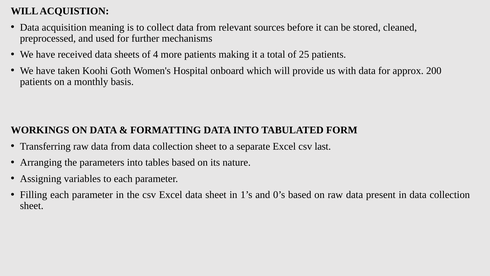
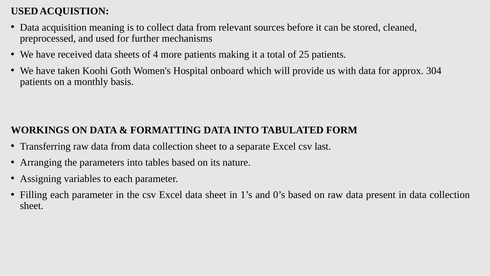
WILL: WILL -> USED (24, 11)
200: 200 -> 304 (434, 71)
